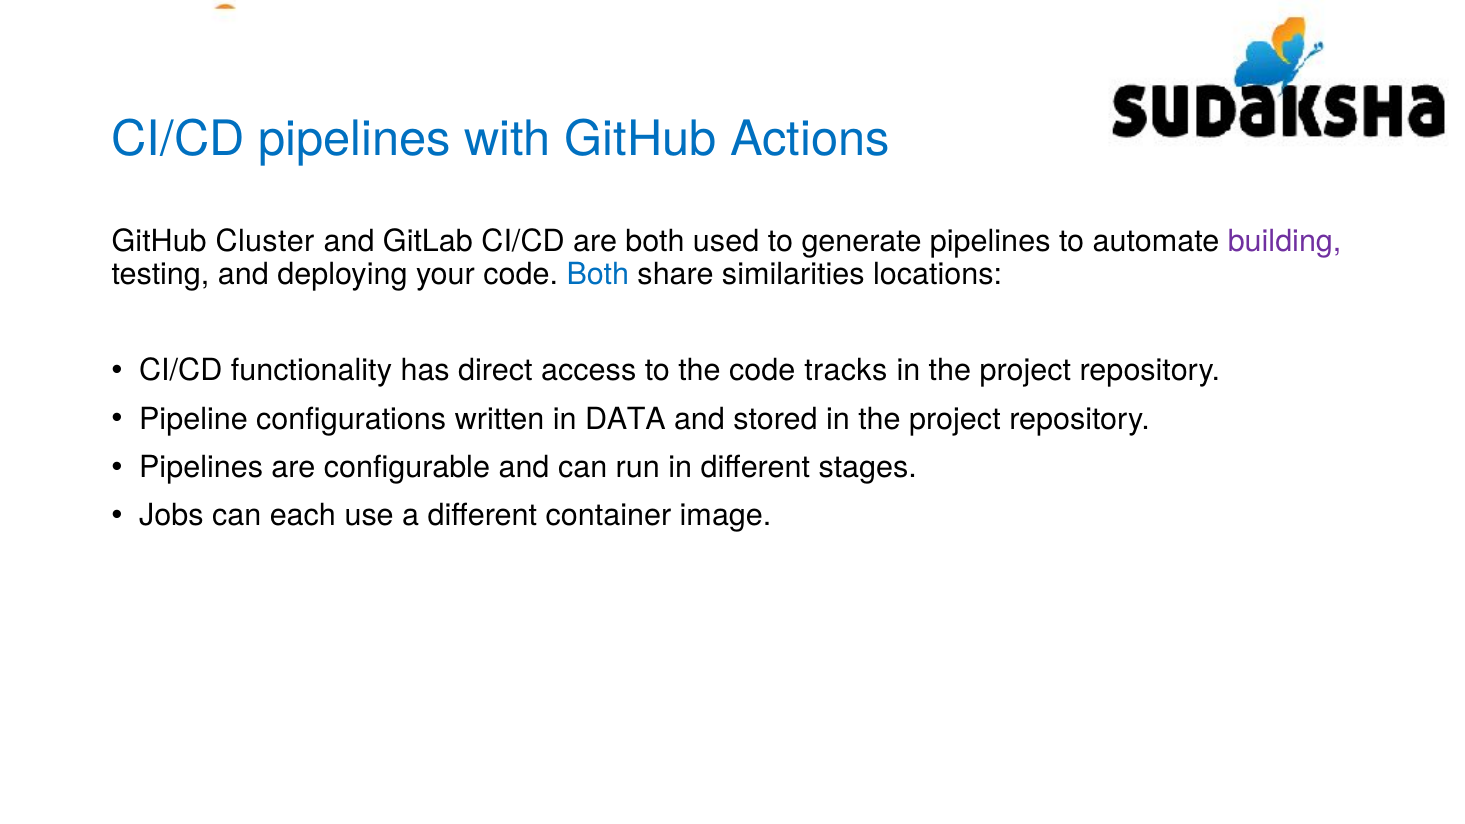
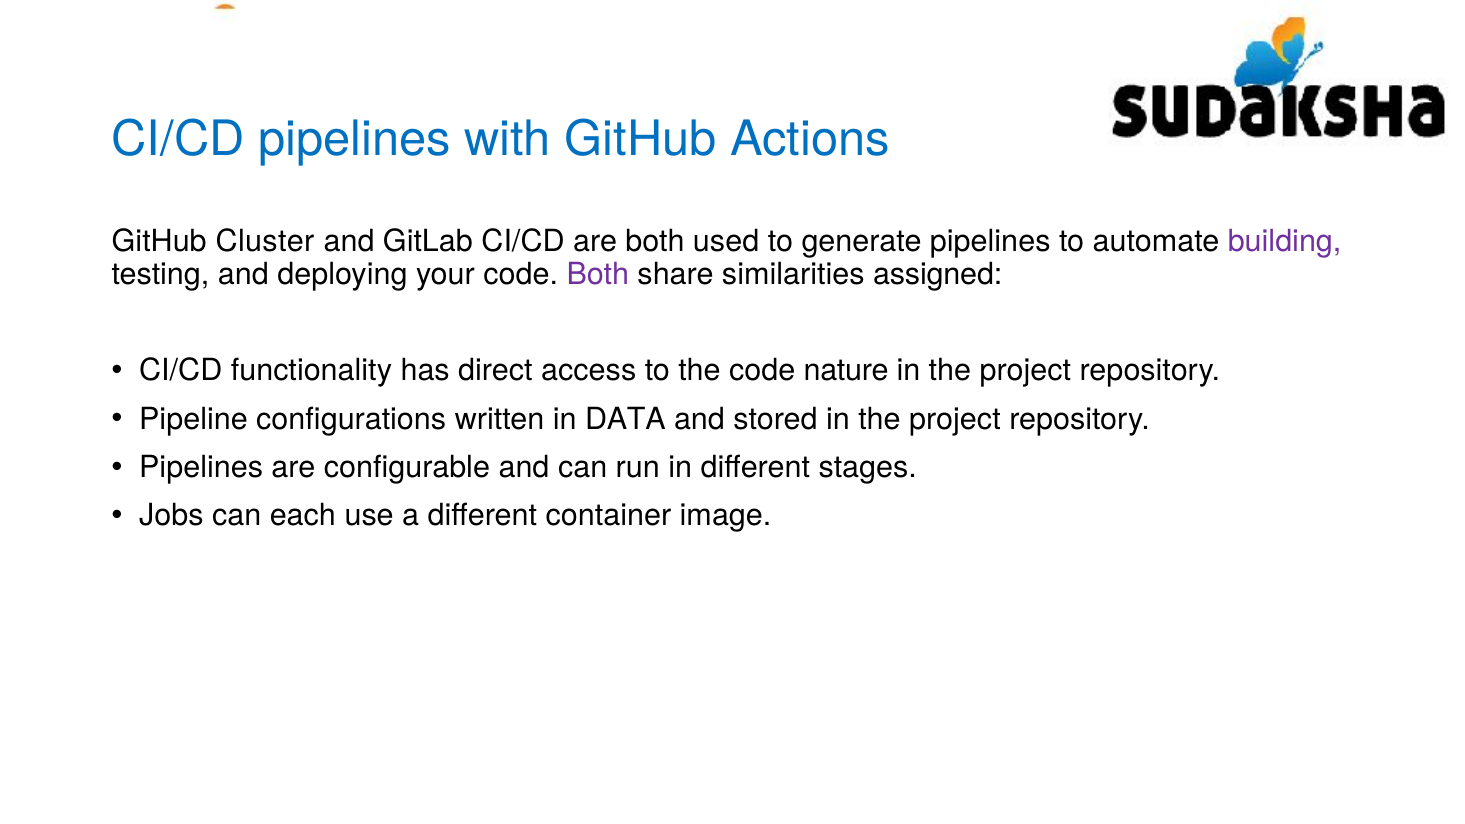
Both colour: blue -> purple (598, 274)
locations: locations -> assigned (938, 274)
tracks: tracks -> nature (846, 371)
